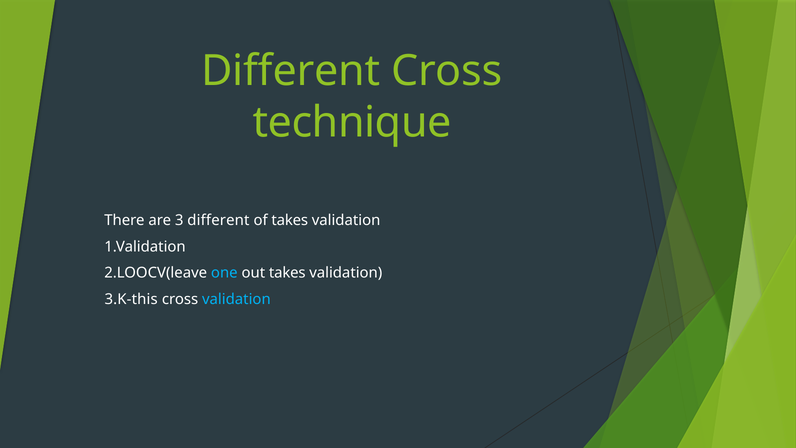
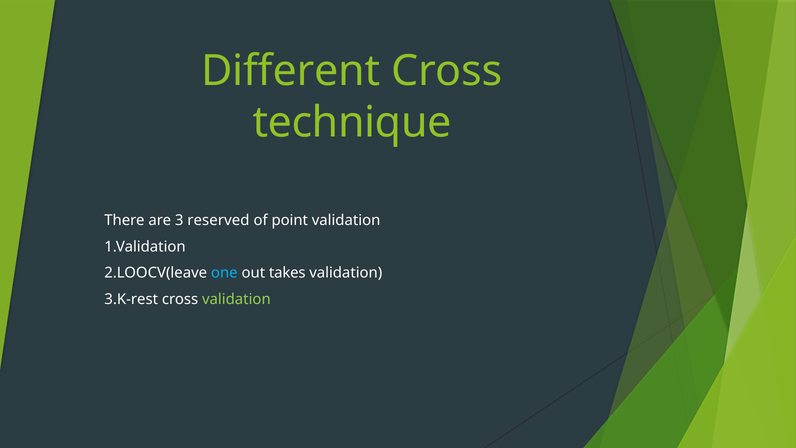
3 different: different -> reserved (218, 220)
of takes: takes -> point (290, 220)
3.K-this: 3.K-this -> 3.K-rest (131, 299)
validation colour: light blue -> light green (236, 299)
